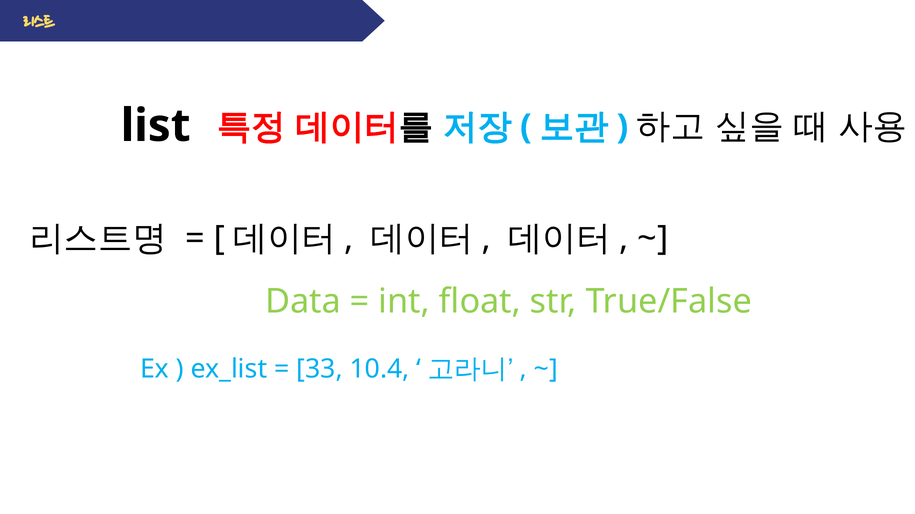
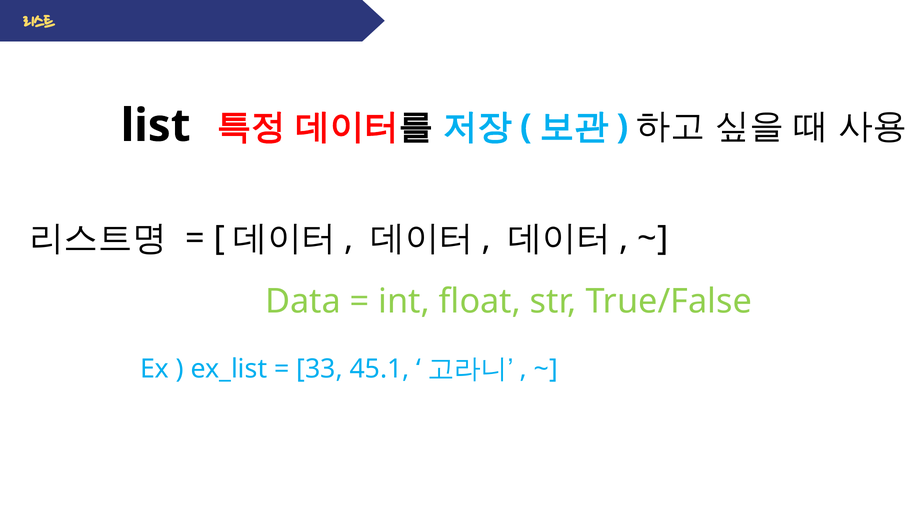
10.4: 10.4 -> 45.1 (380, 369)
